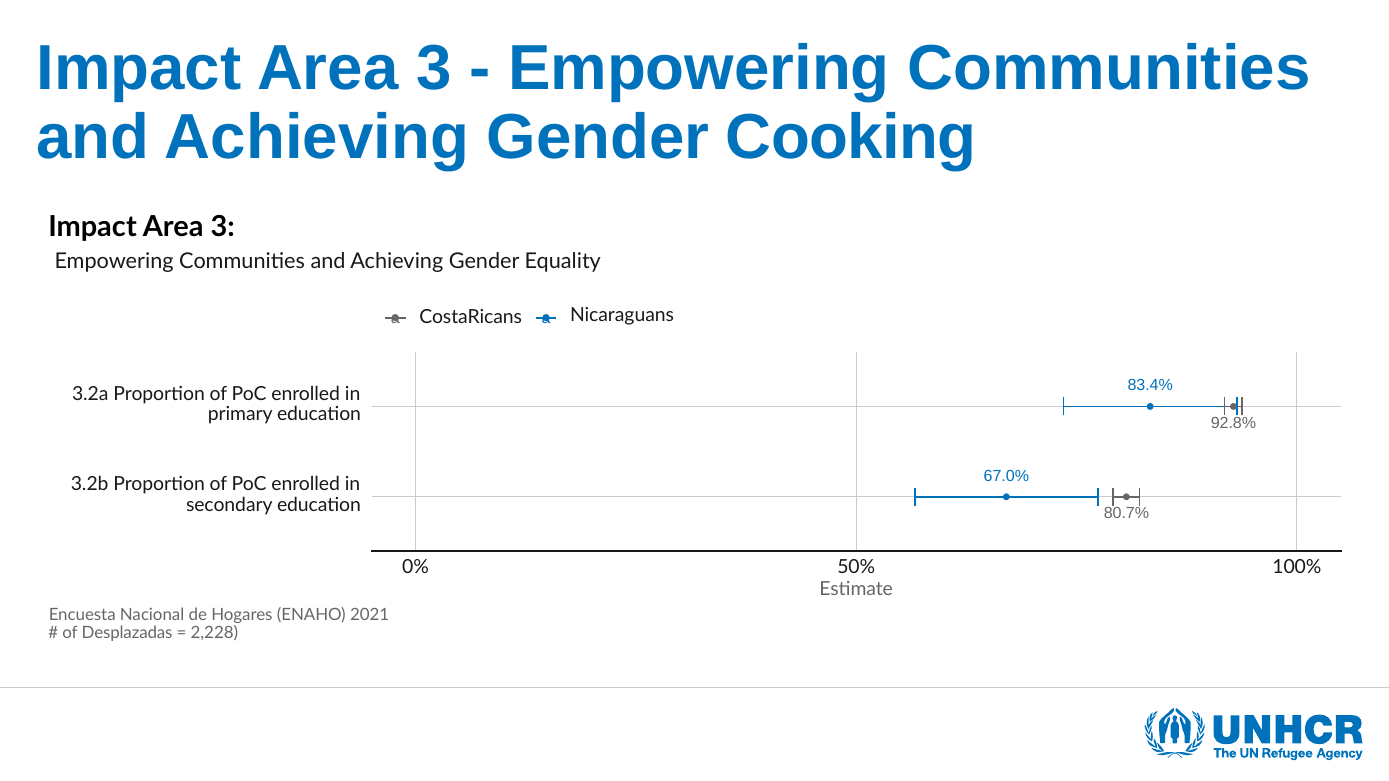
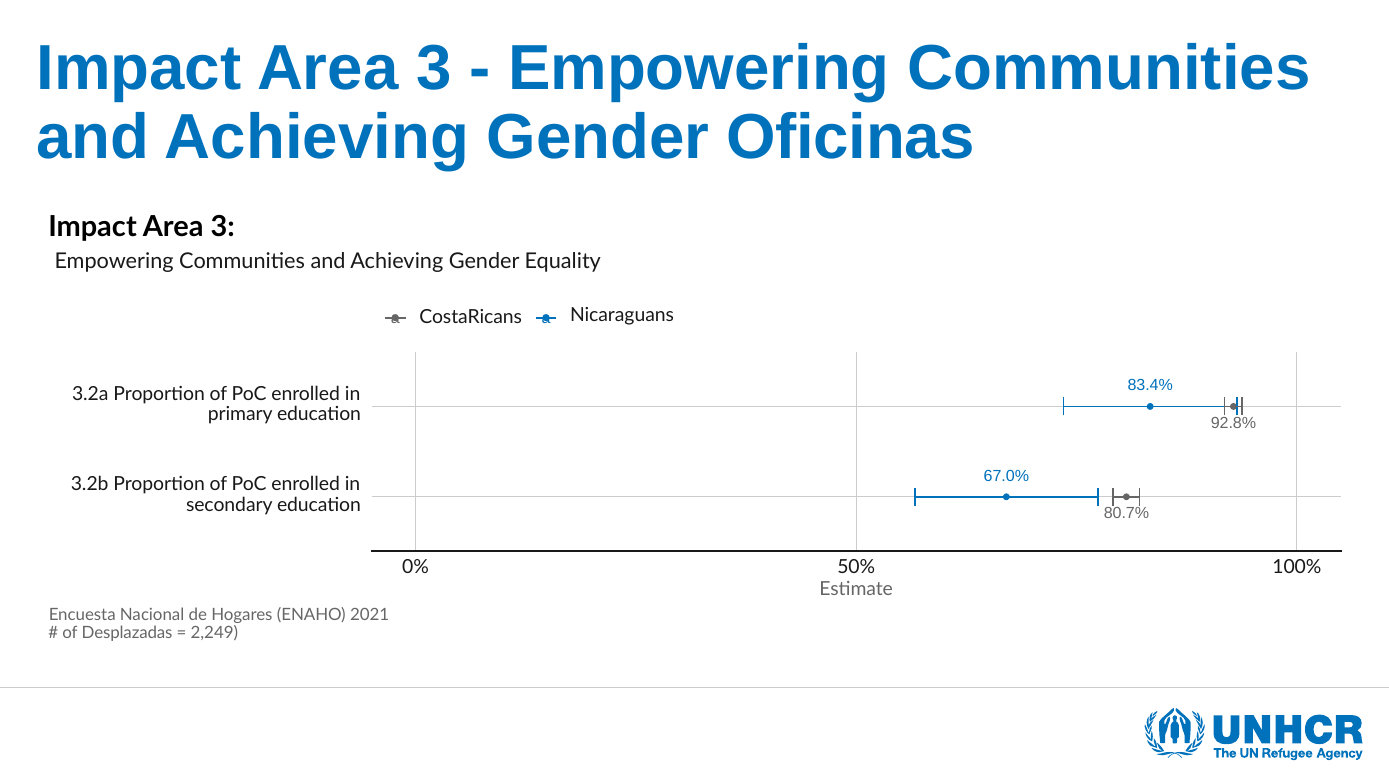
Cooking: Cooking -> Oficinas (851, 137)
2,228: 2,228 -> 2,249 (214, 633)
